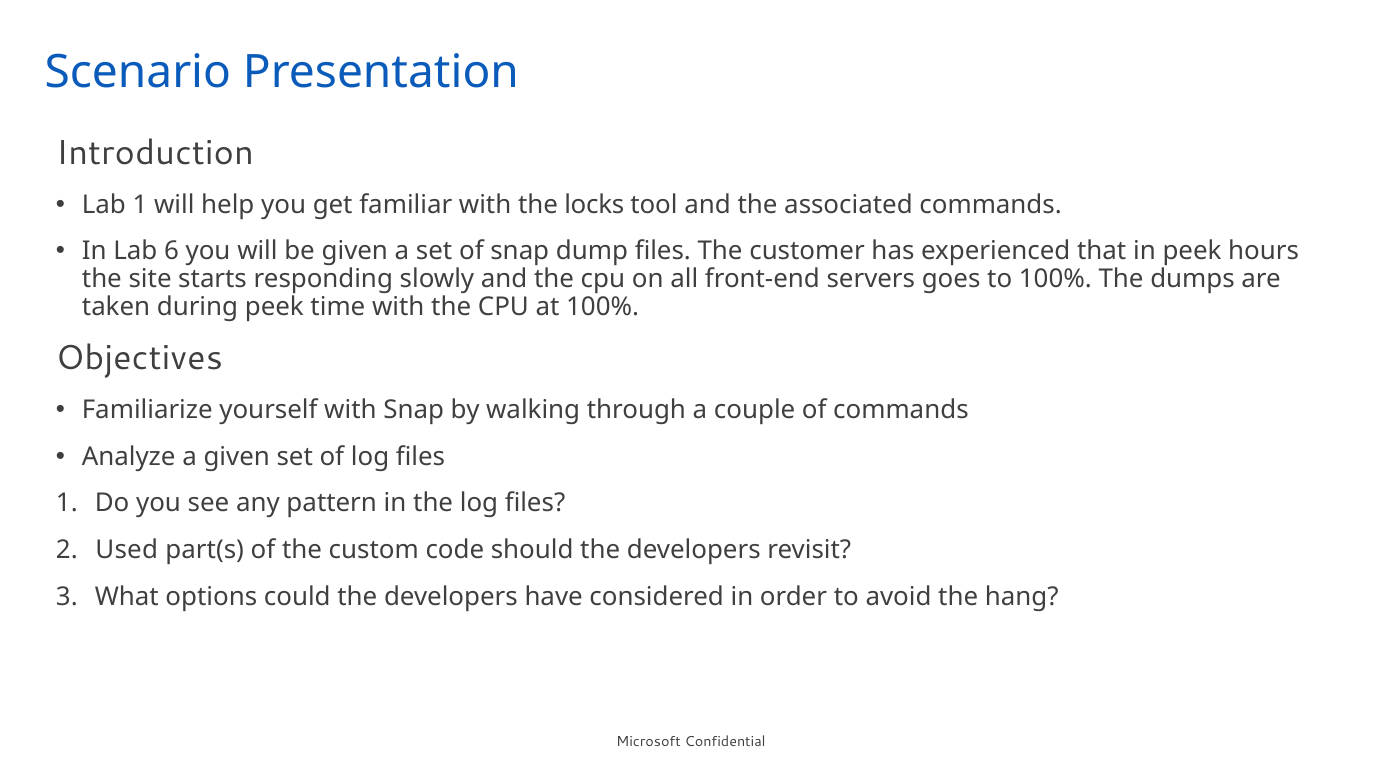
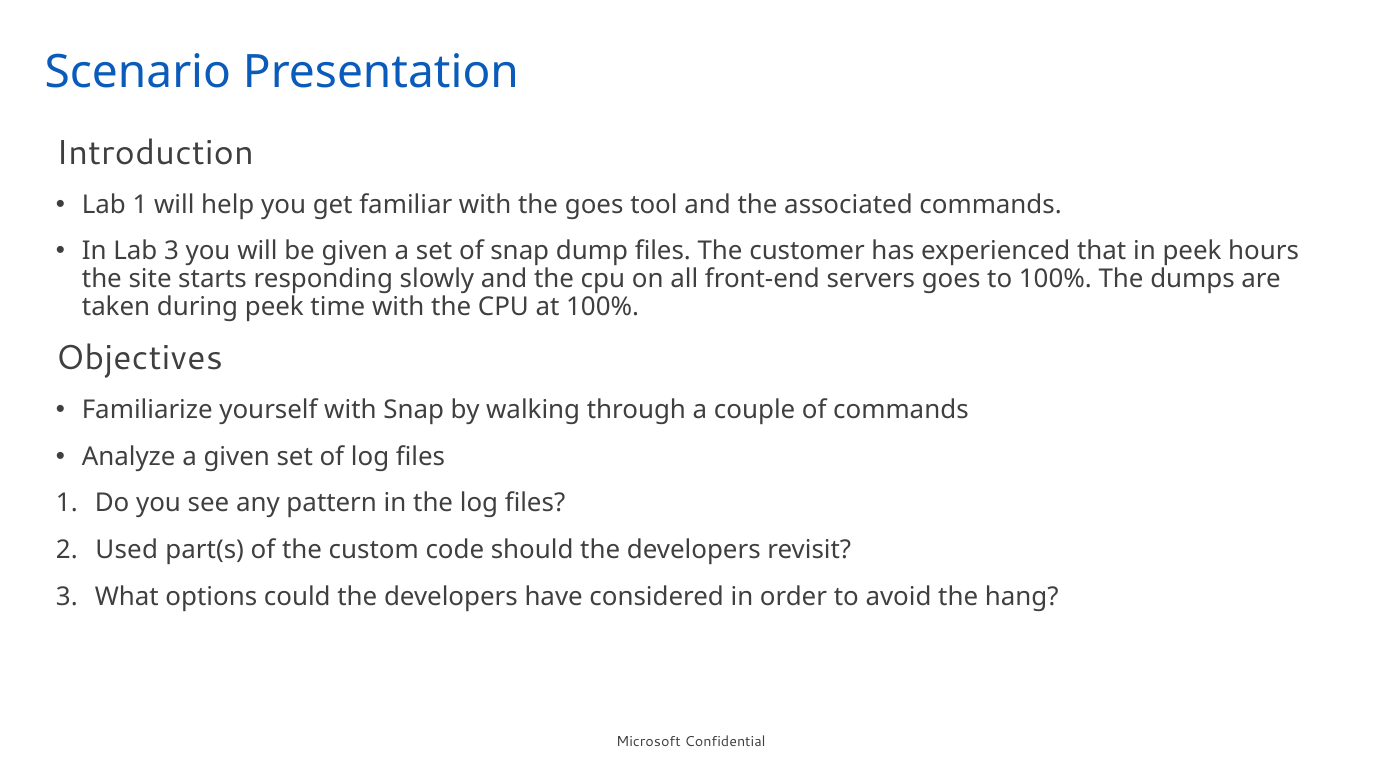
the locks: locks -> goes (594, 205)
Lab 6: 6 -> 3 (172, 251)
